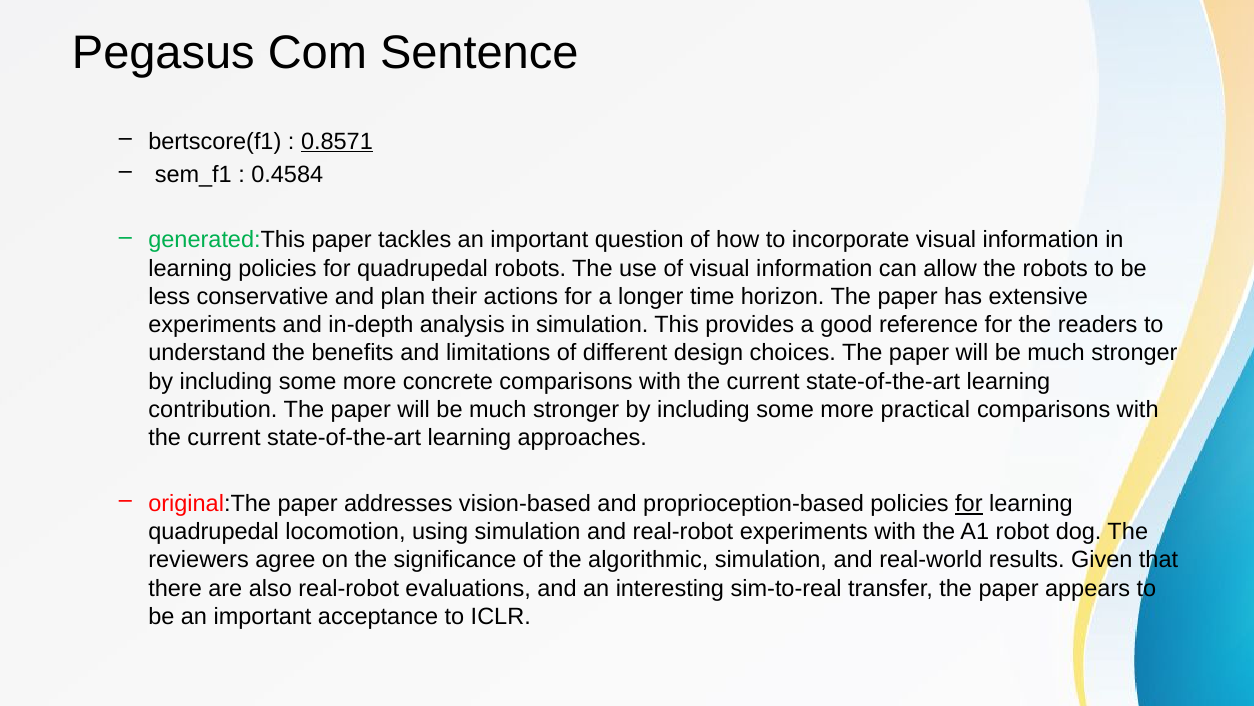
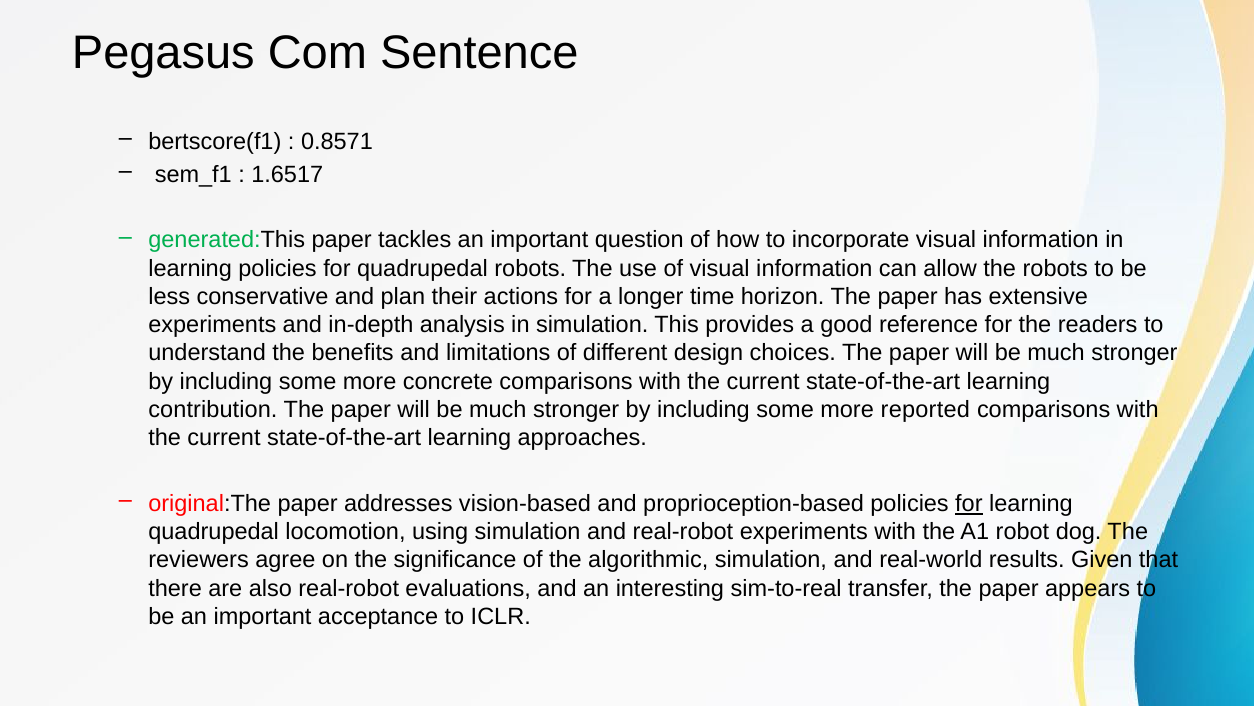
0.8571 underline: present -> none (337, 141)
0.4584: 0.4584 -> 1.6517 (287, 174)
practical: practical -> reported (925, 409)
